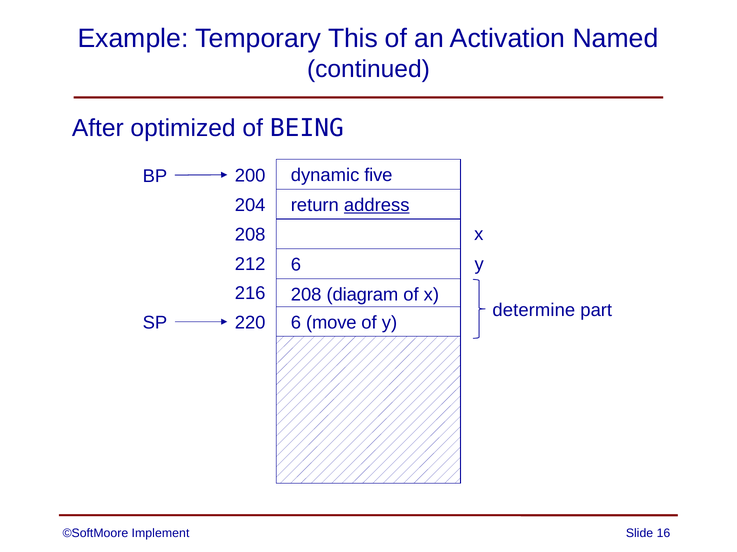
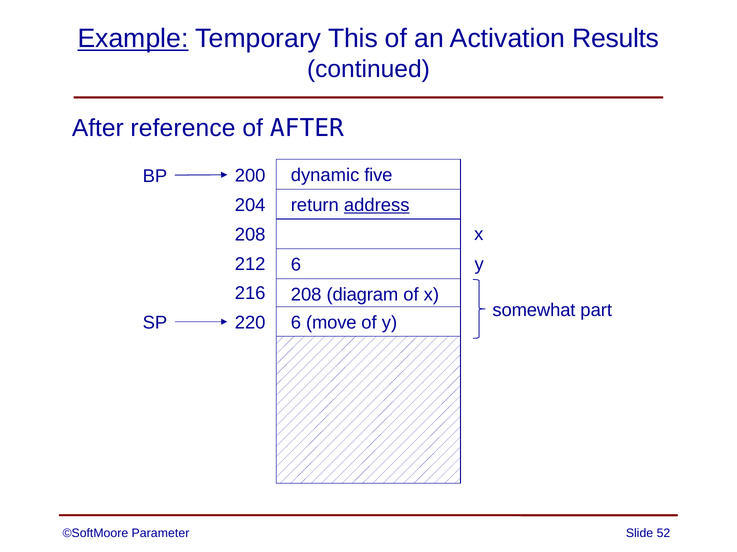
Example underline: none -> present (133, 39)
Named: Named -> Results (616, 39)
optimized: optimized -> reference (183, 129)
of BEING: BEING -> AFTER (307, 129)
determine: determine -> somewhat (534, 310)
Implement: Implement -> Parameter (160, 534)
16: 16 -> 52 (663, 534)
